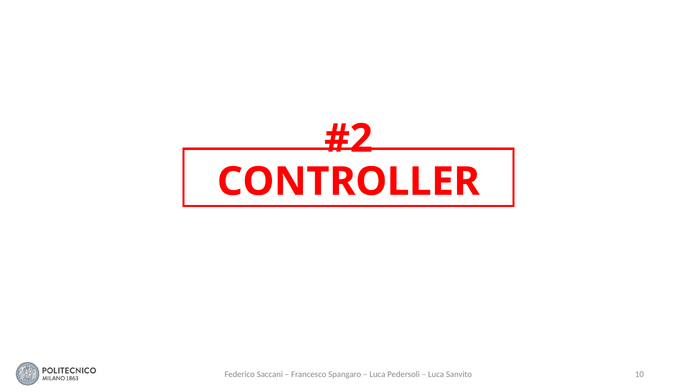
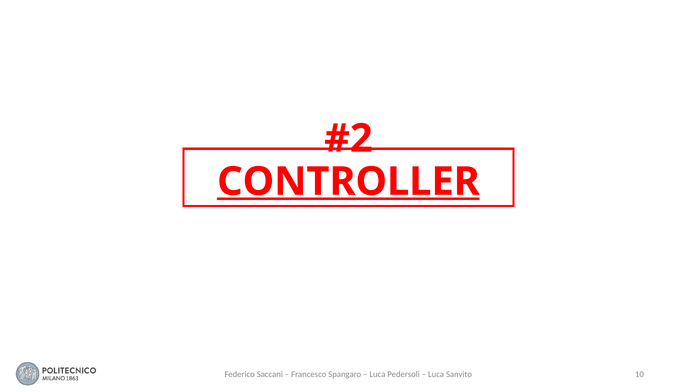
CONTROLLER underline: none -> present (348, 182)
